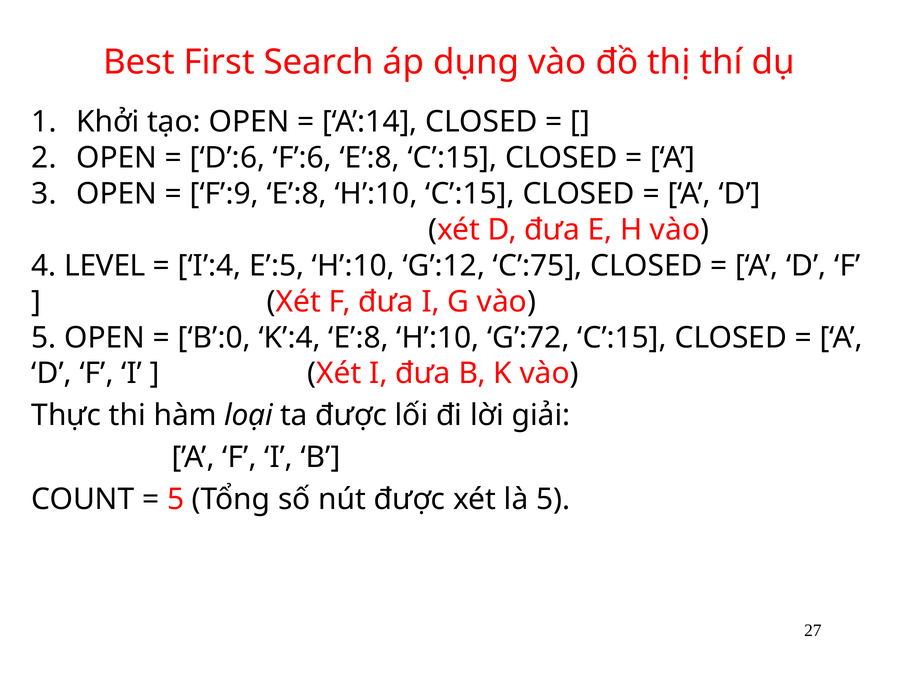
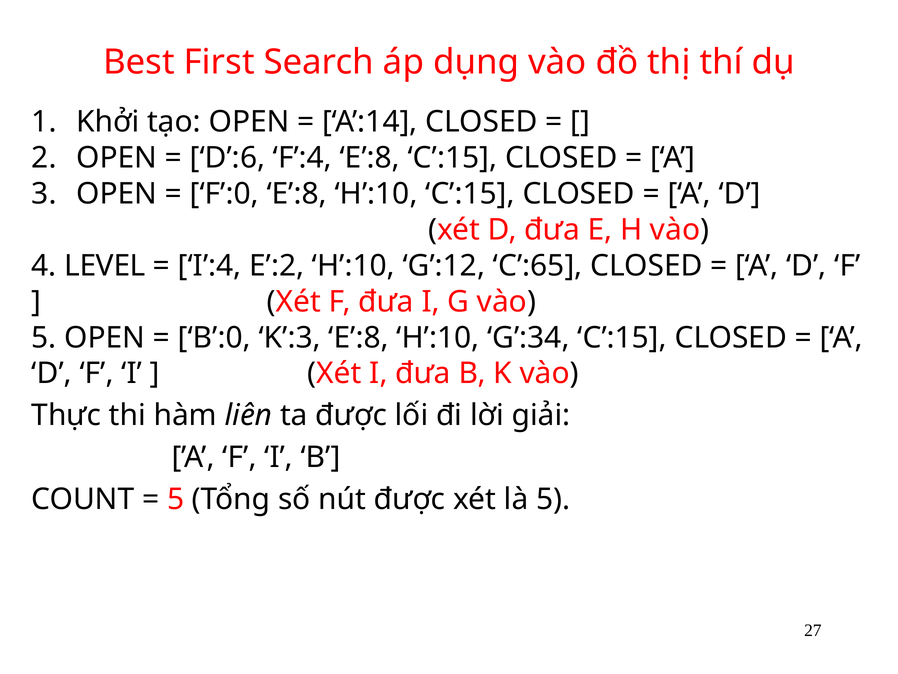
F’:6: F’:6 -> F’:4 (302, 158)
F’:9: F’:9 -> F’:0 (224, 194)
E’:5: E’:5 -> E’:2 (277, 266)
C’:75: C’:75 -> C’:65 (538, 266)
K’:4: K’:4 -> K’:3 (290, 337)
G’:72: G’:72 -> G’:34 (528, 337)
loại: loại -> liên (248, 415)
